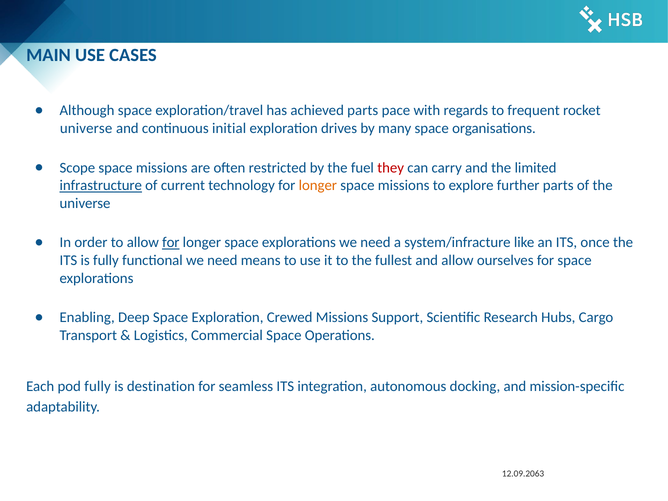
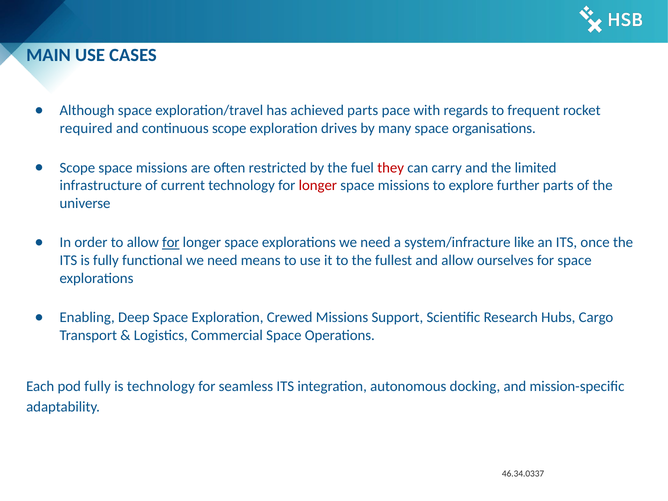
universe: universe -> required (86, 128)
continuous initial: initial -> scope (229, 128)
infrastructure underline: present -> none (101, 185)
longer colour: orange -> red (318, 185)
is destination: destination -> technology (161, 387)
12.09.2063: 12.09.2063 -> 46.34.0337 (523, 474)
